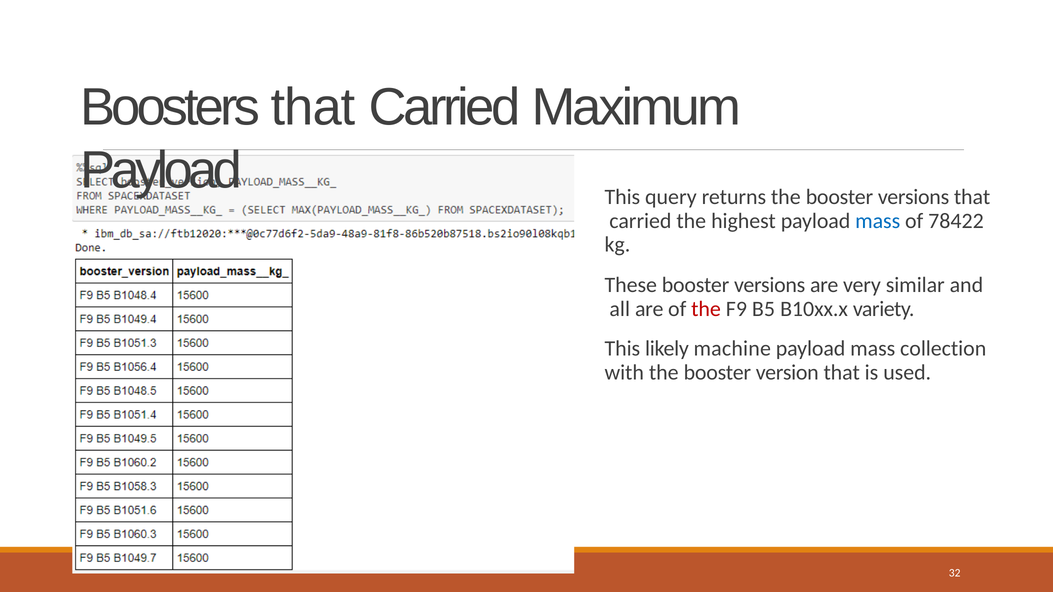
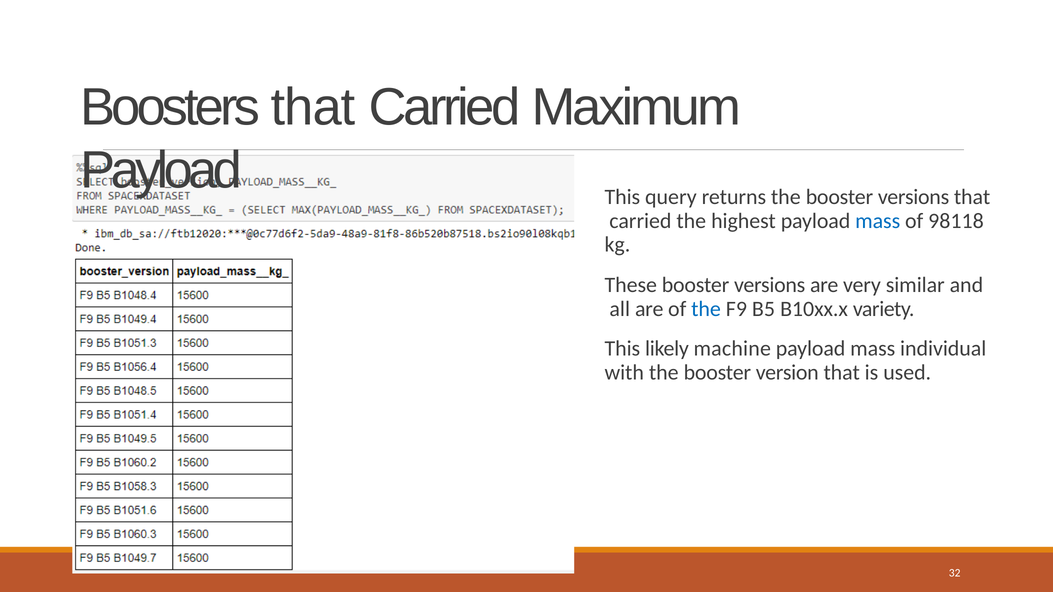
78422: 78422 -> 98118 (956, 221)
the colour: red -> blue (706, 309)
collection: collection -> individual (943, 349)
